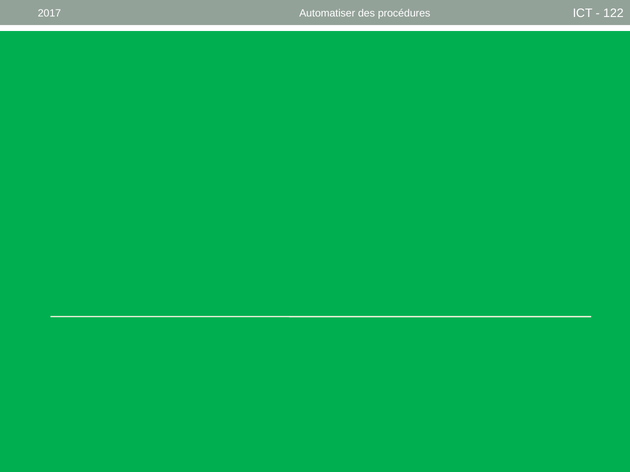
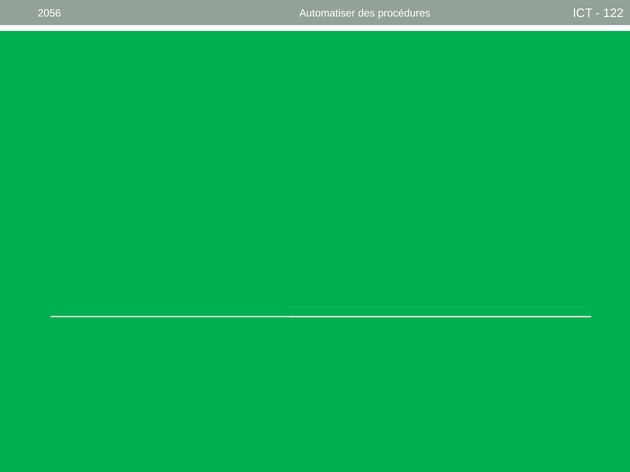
2017: 2017 -> 2056 (49, 13)
